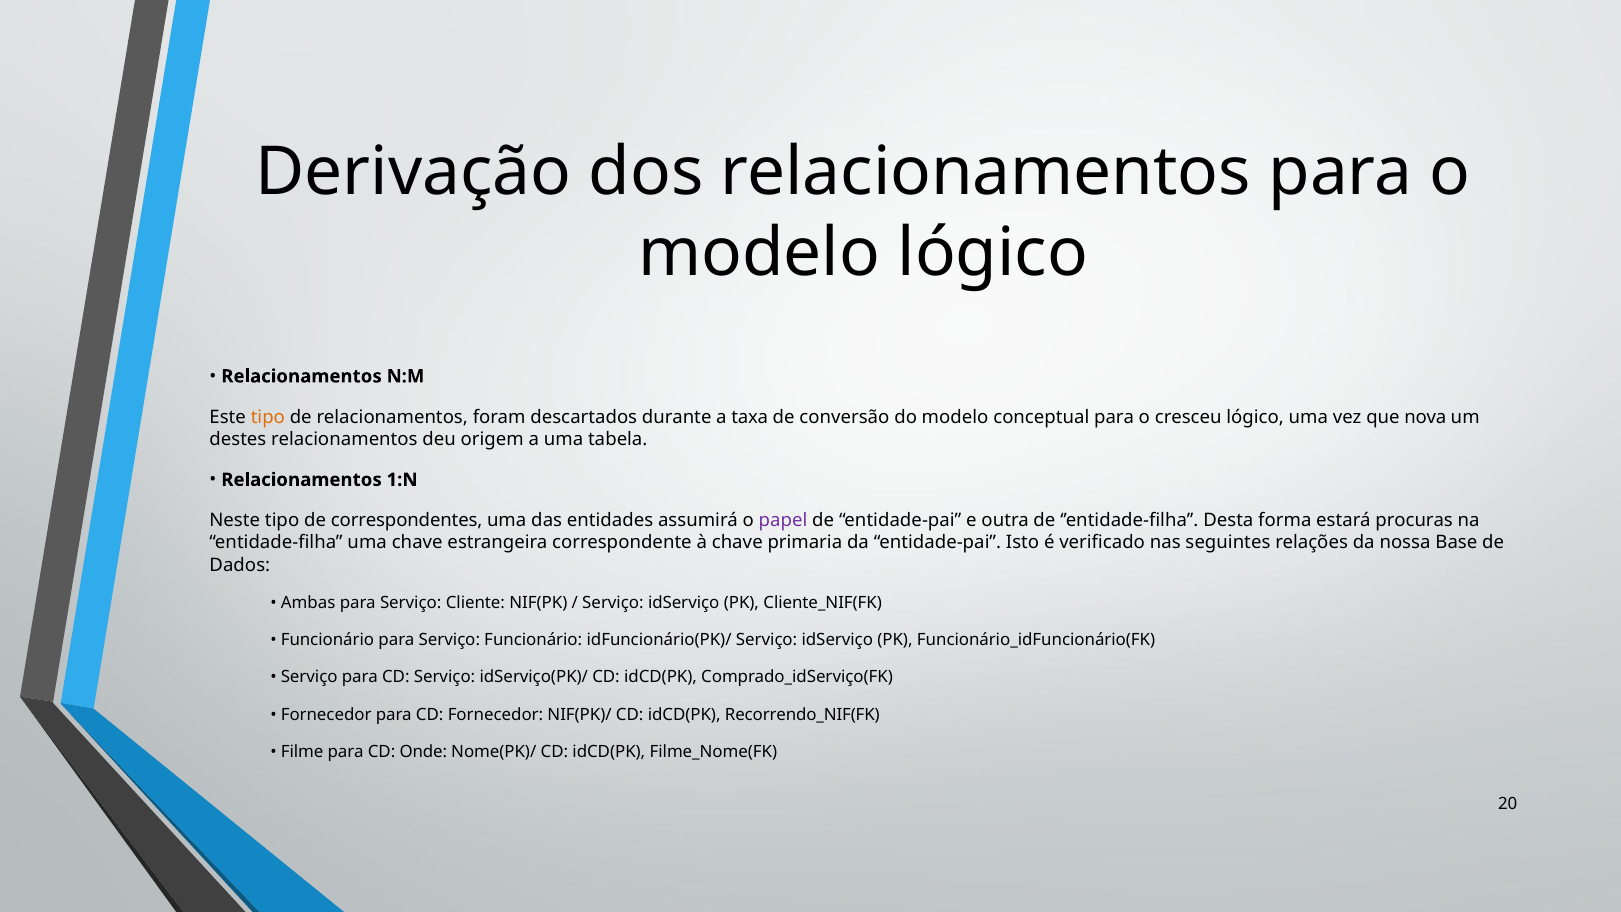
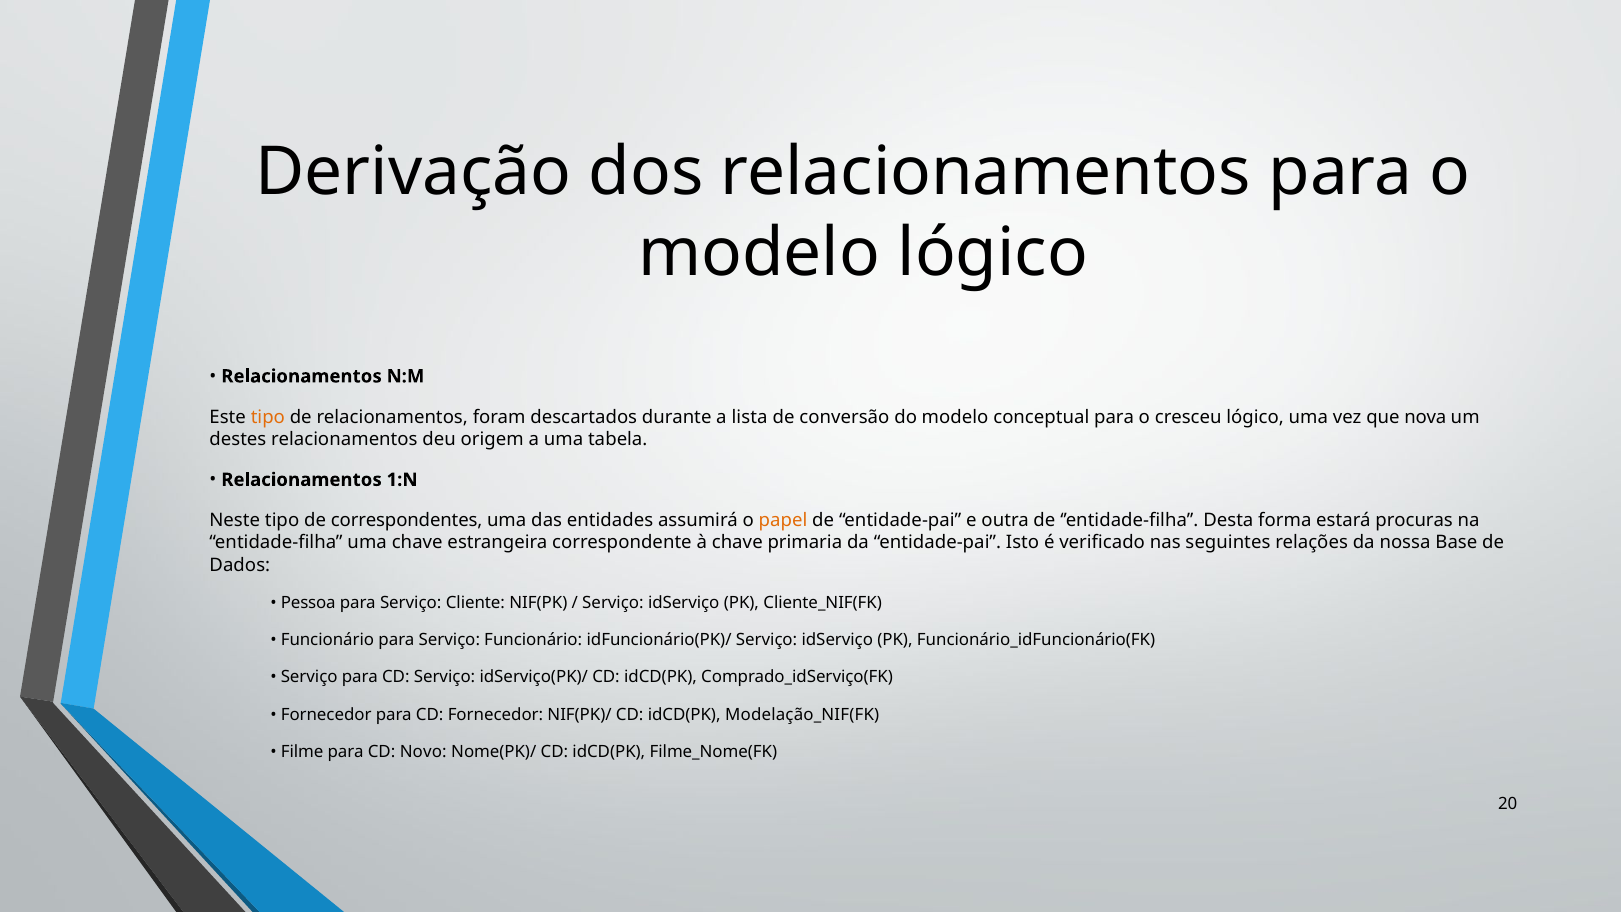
taxa: taxa -> lista (750, 417)
papel colour: purple -> orange (783, 520)
Ambas: Ambas -> Pessoa (308, 603)
Recorrendo_NIF(FK: Recorrendo_NIF(FK -> Modelação_NIF(FK (802, 714)
Onde: Onde -> Novo (423, 752)
